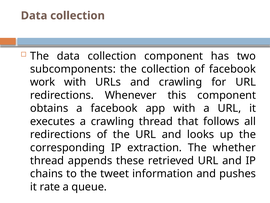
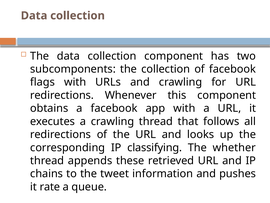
work: work -> flags (43, 82)
extraction: extraction -> classifying (155, 147)
